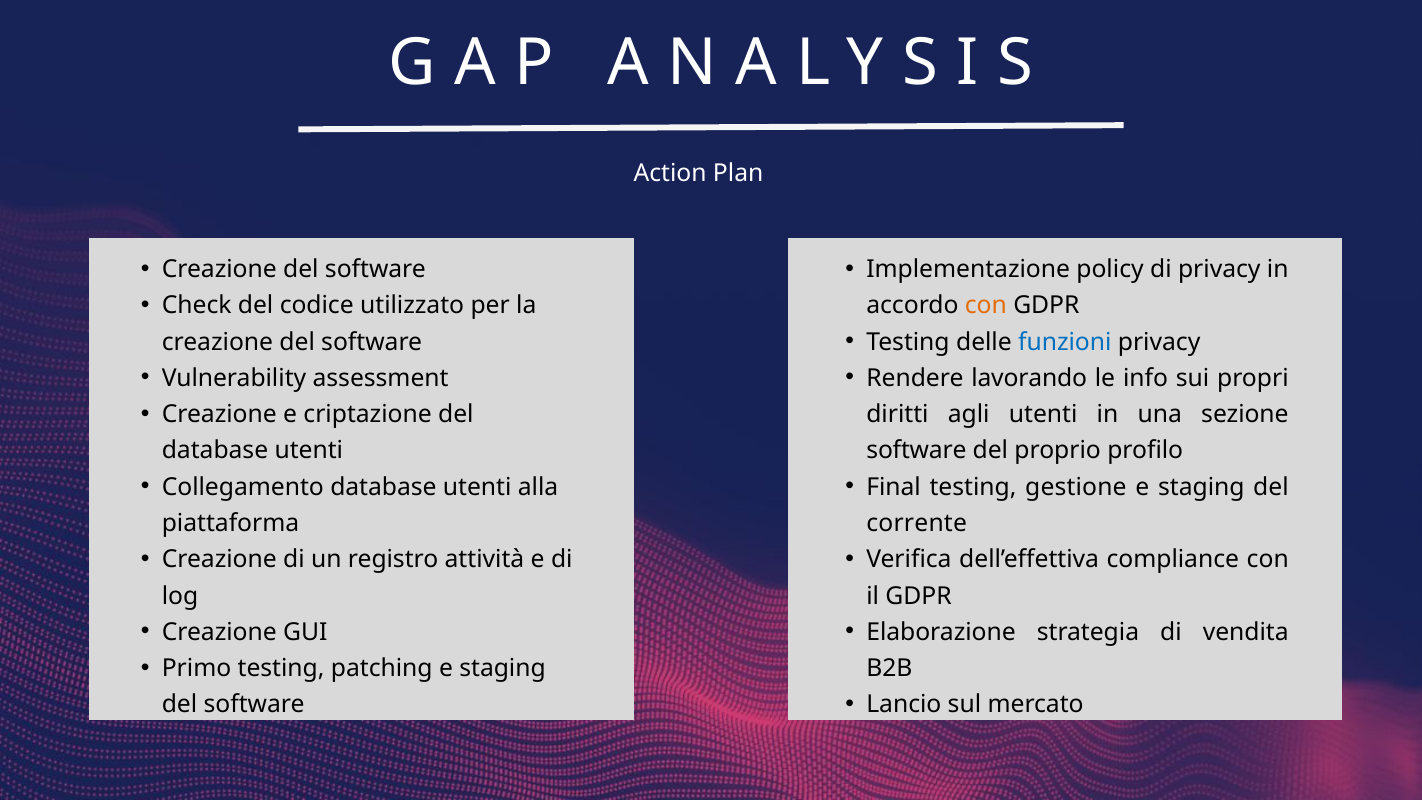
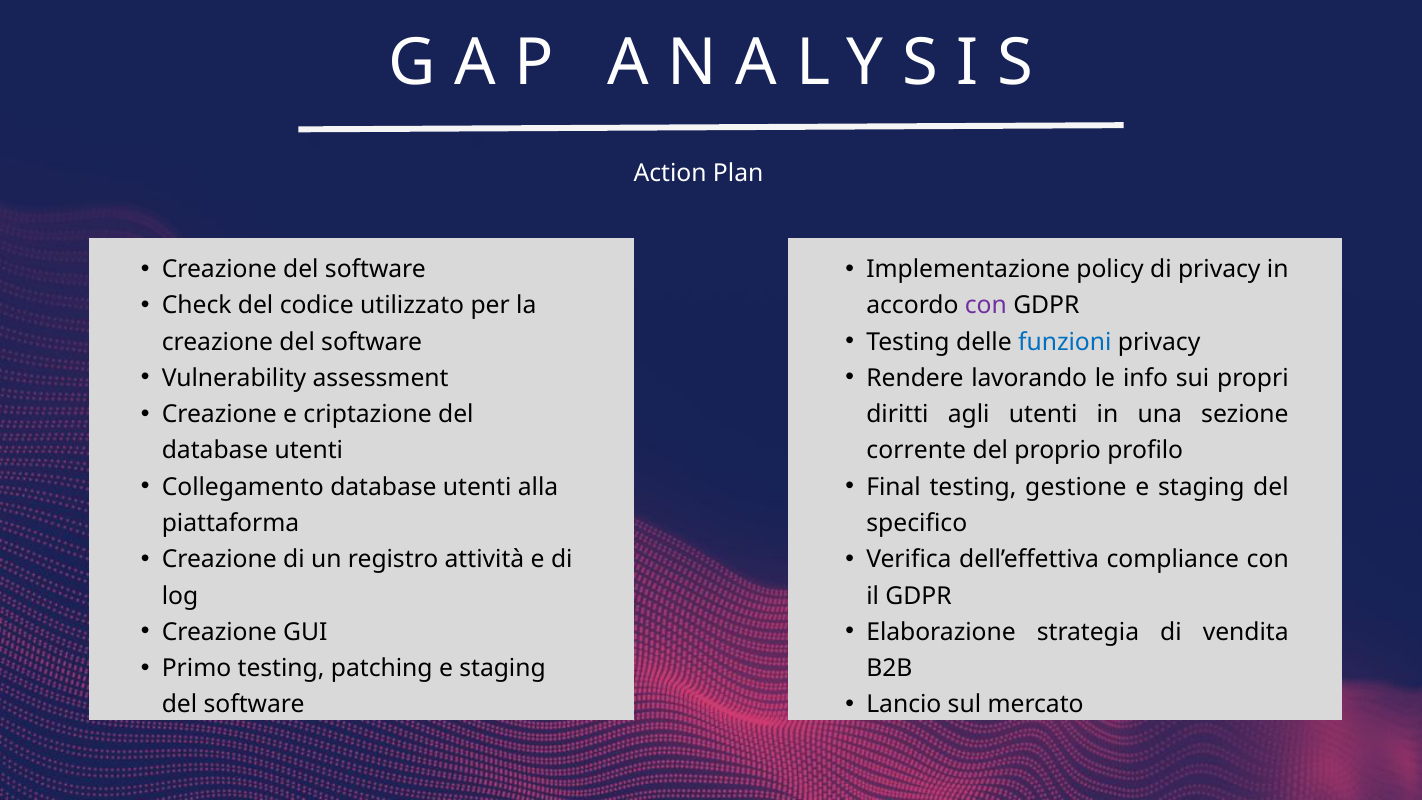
con colour: orange -> purple (986, 306)
software: software -> corrente (916, 451)
corrente: corrente -> specifico (917, 523)
